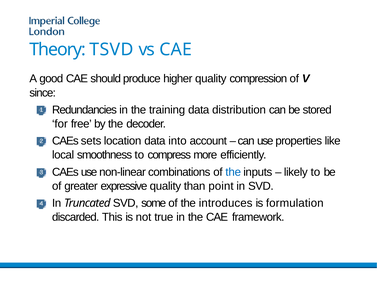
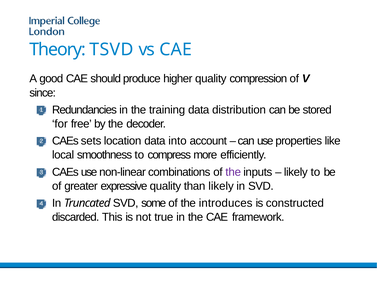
the colour: blue -> purple (233, 172)
than point: point -> likely (221, 186)
formulation: formulation -> constructed (295, 203)
